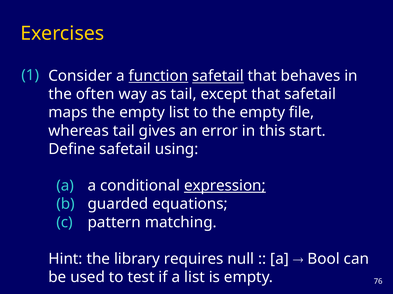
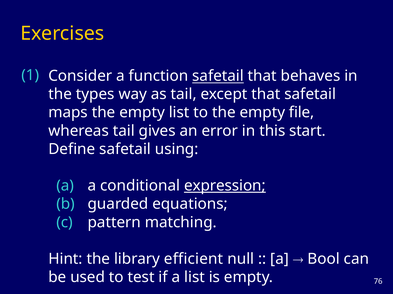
function underline: present -> none (158, 76)
often: often -> types (95, 94)
requires: requires -> efficient (194, 260)
